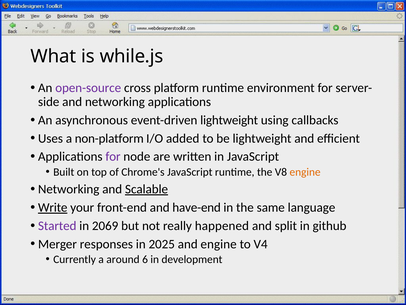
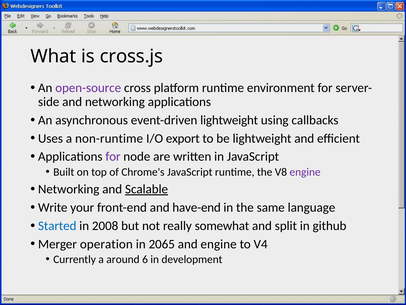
while.js: while.js -> cross.js (131, 56)
non-platform: non-platform -> non-runtime (109, 138)
added: added -> export (183, 138)
engine colour: orange -> purple (305, 172)
Write underline: present -> none (53, 207)
Started colour: purple -> blue (57, 225)
2069: 2069 -> 2008 (105, 225)
happened: happened -> somewhat (222, 225)
responses: responses -> operation (106, 244)
2025: 2025 -> 2065 (162, 244)
